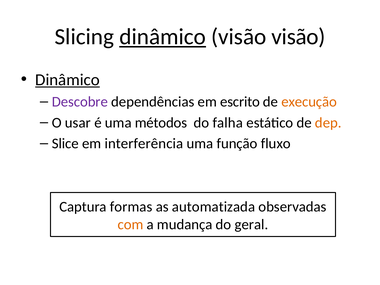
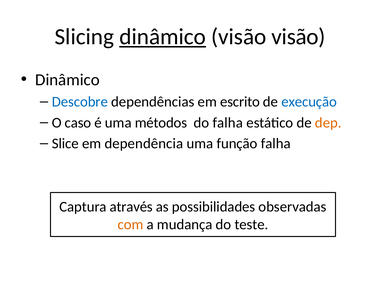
Dinâmico underline: present -> none (67, 80)
Descobre colour: purple -> blue (80, 102)
execução colour: orange -> blue (309, 102)
usar: usar -> caso (78, 123)
interferência: interferência -> dependência (144, 144)
função fluxo: fluxo -> falha (276, 144)
formas: formas -> através (131, 207)
automatizada: automatizada -> possibilidades (214, 207)
geral: geral -> teste (251, 224)
